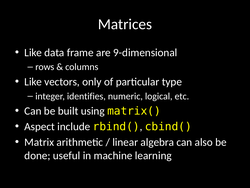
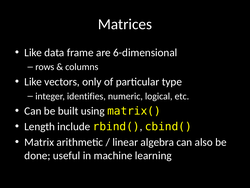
9-dimensional: 9-dimensional -> 6-dimensional (145, 52)
Aspect: Aspect -> Length (40, 126)
